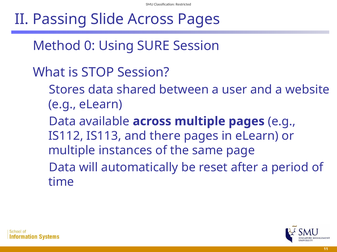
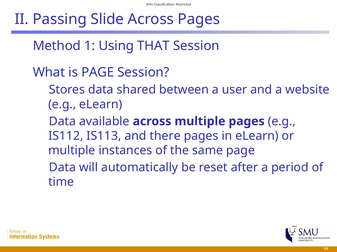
0: 0 -> 1 (90, 46)
SURE: SURE -> THAT (153, 46)
is STOP: STOP -> PAGE (98, 72)
